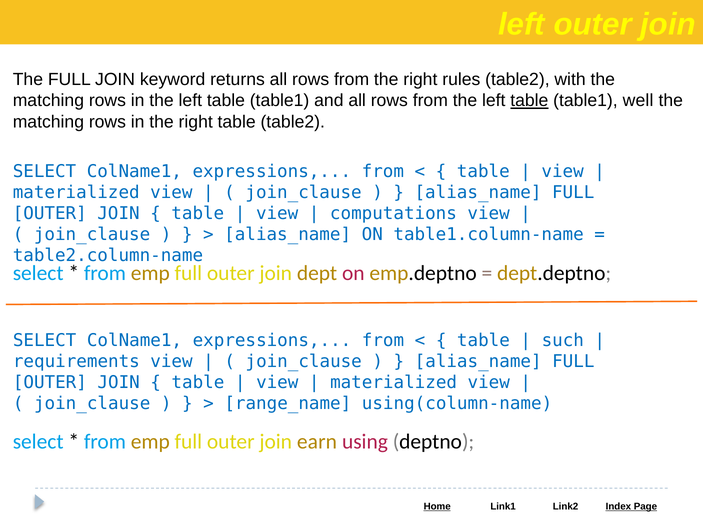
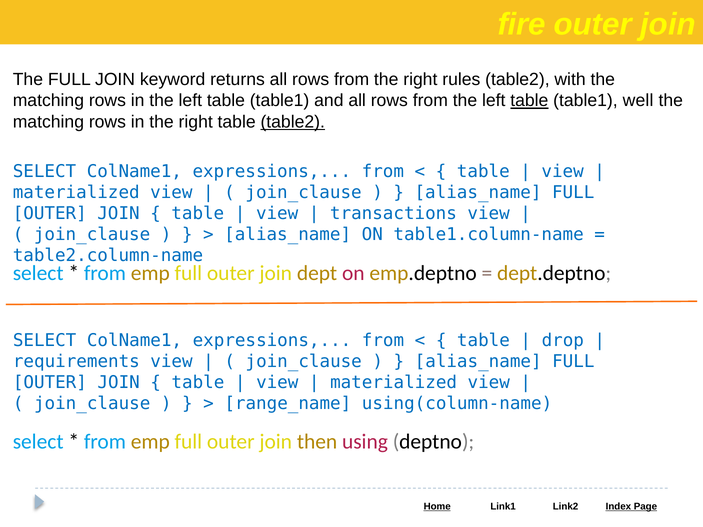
left: left -> fire (522, 24)
table2 underline: none -> present (293, 122)
computations: computations -> transactions (393, 214)
such: such -> drop (563, 341)
earn: earn -> then (317, 442)
